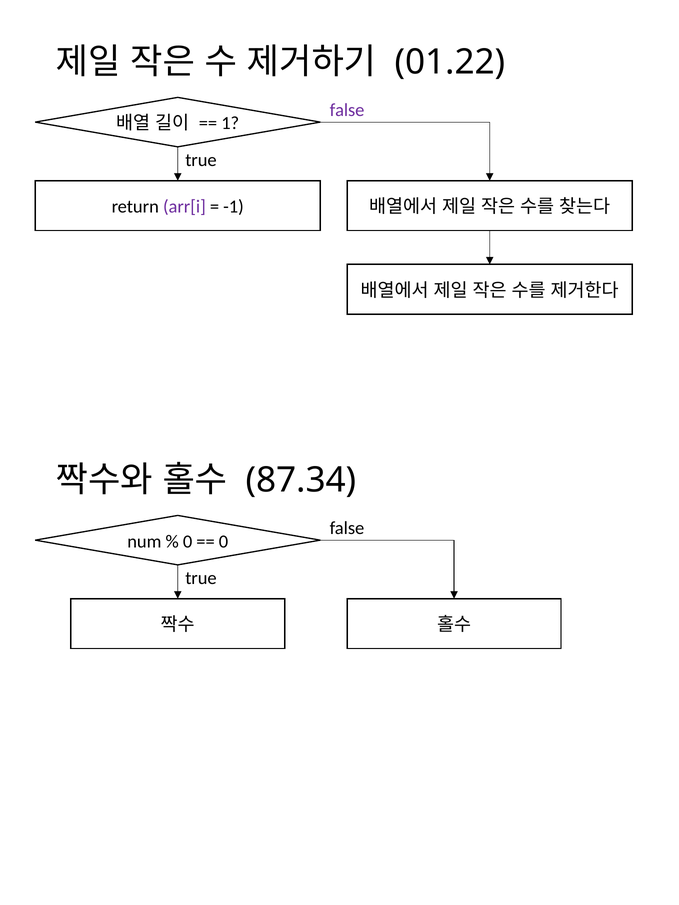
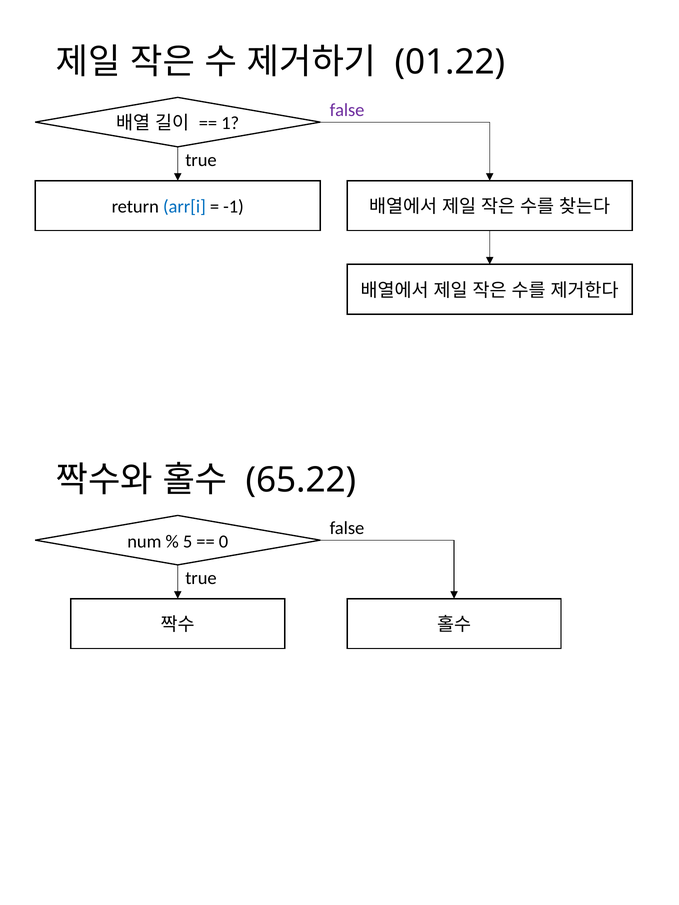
arr[i colour: purple -> blue (184, 207)
87.34: 87.34 -> 65.22 (301, 480)
0: 0 -> 5 (188, 542)
